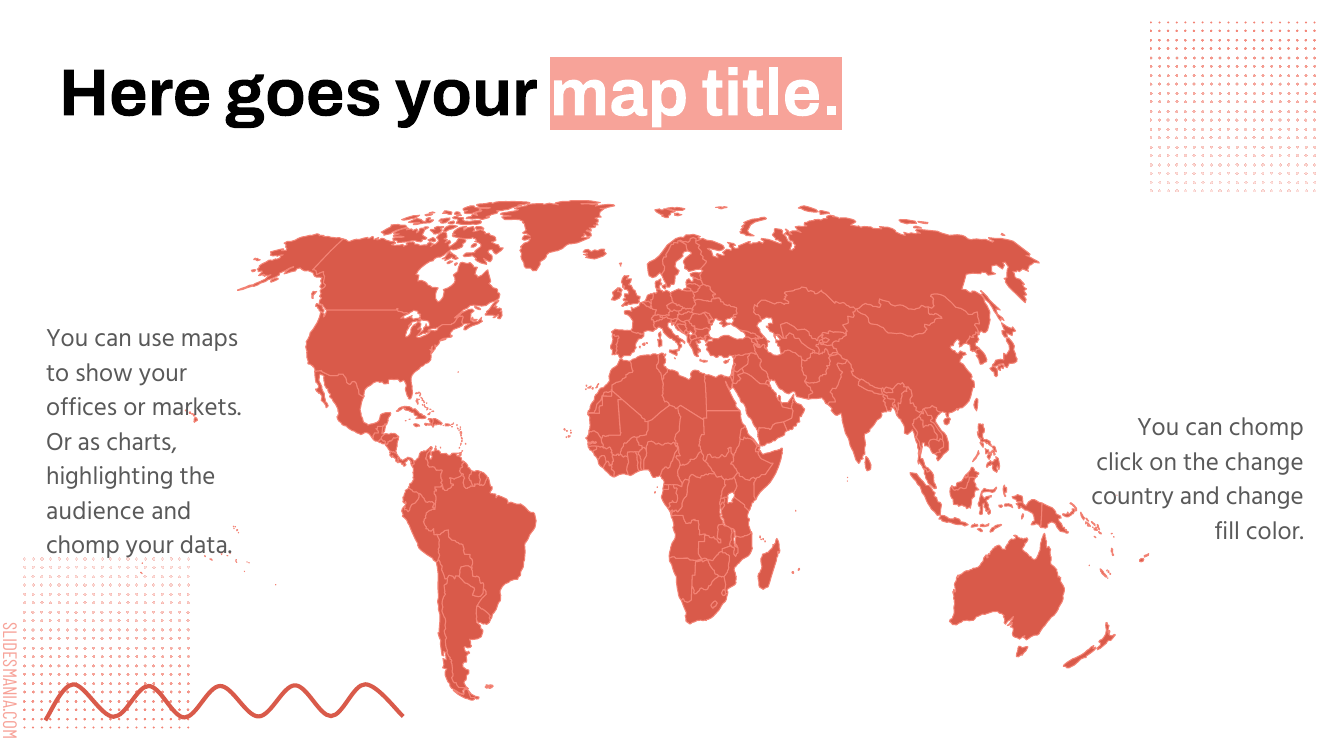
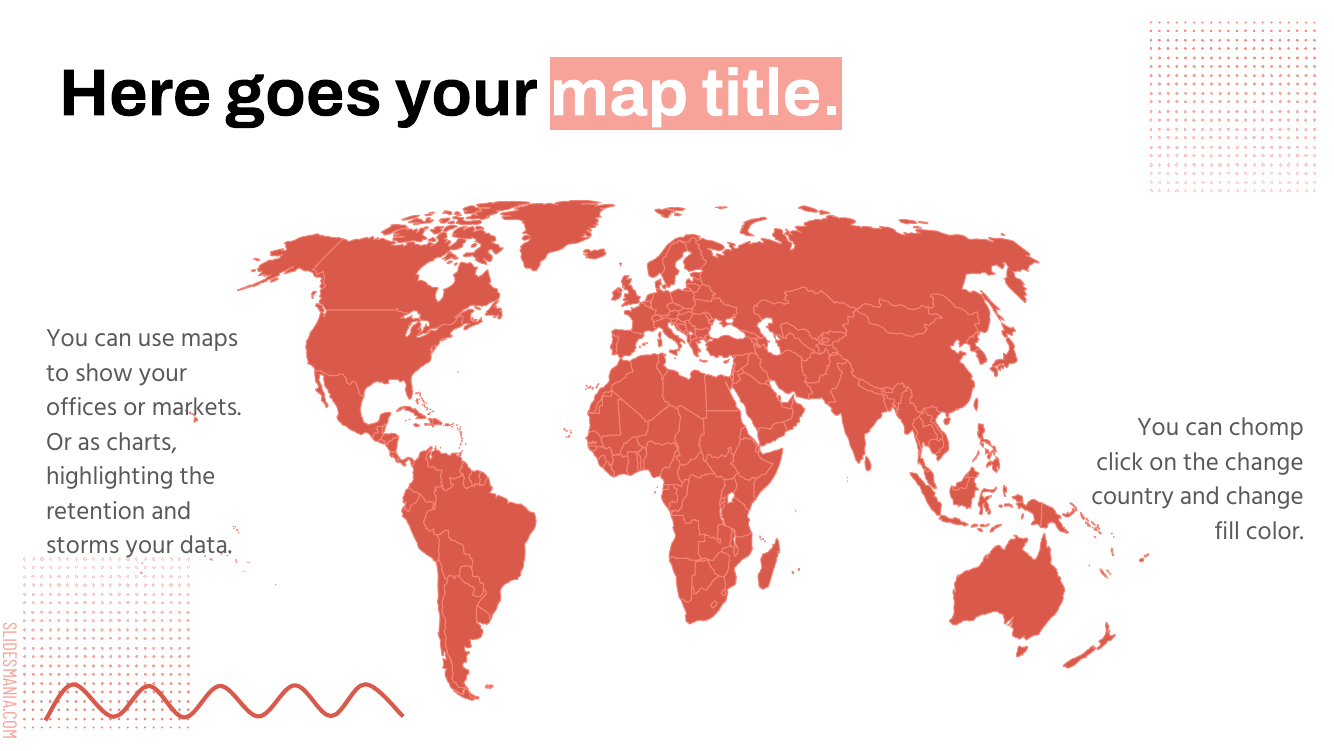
audience: audience -> retention (96, 511)
chomp: chomp -> storms (83, 545)
